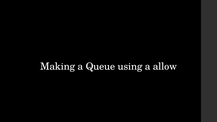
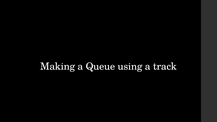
allow: allow -> track (165, 67)
